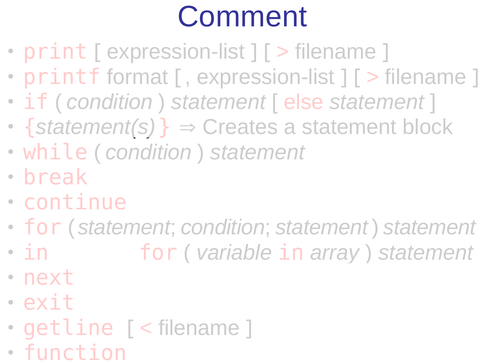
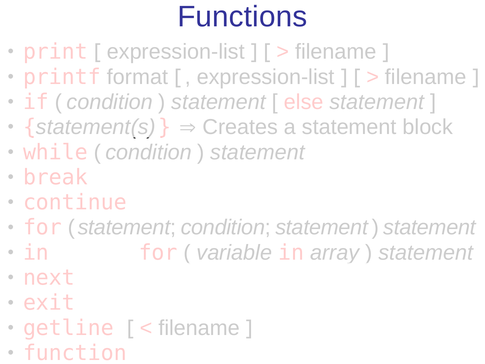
Comment: Comment -> Functions (242, 17)
